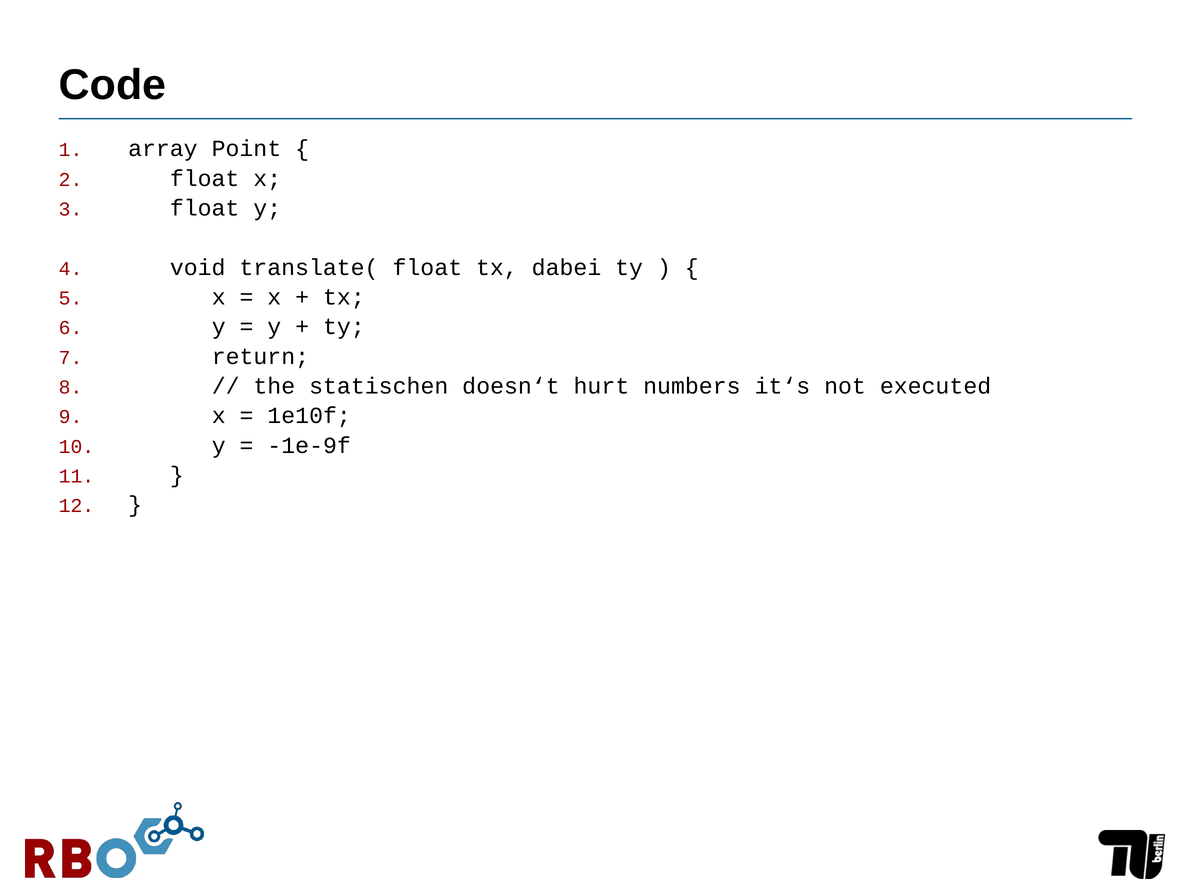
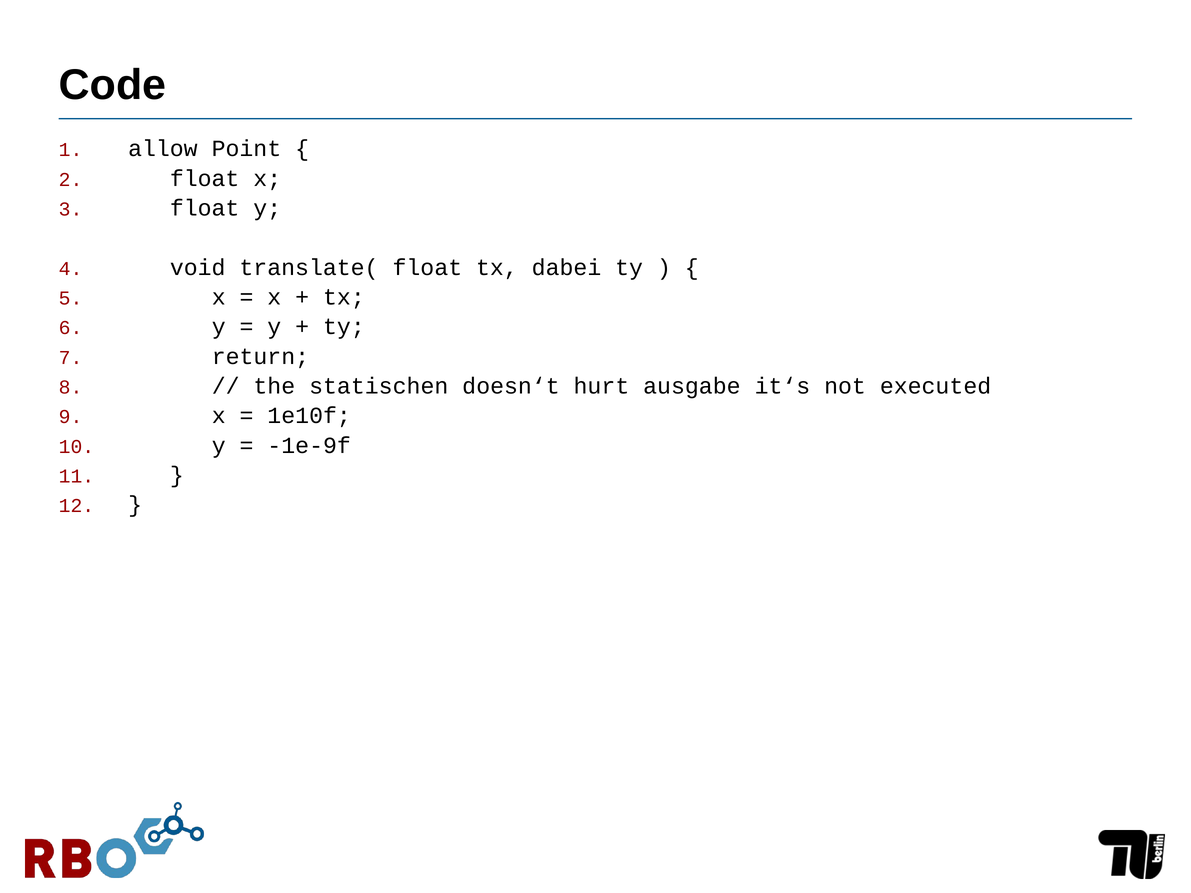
array: array -> allow (163, 149)
numbers: numbers -> ausgabe (692, 386)
